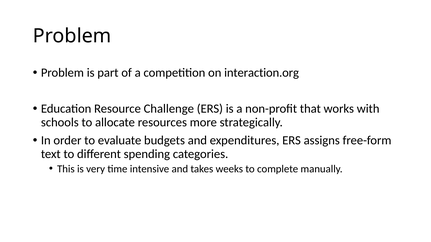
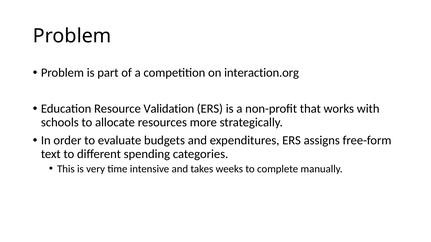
Challenge: Challenge -> Validation (169, 109)
